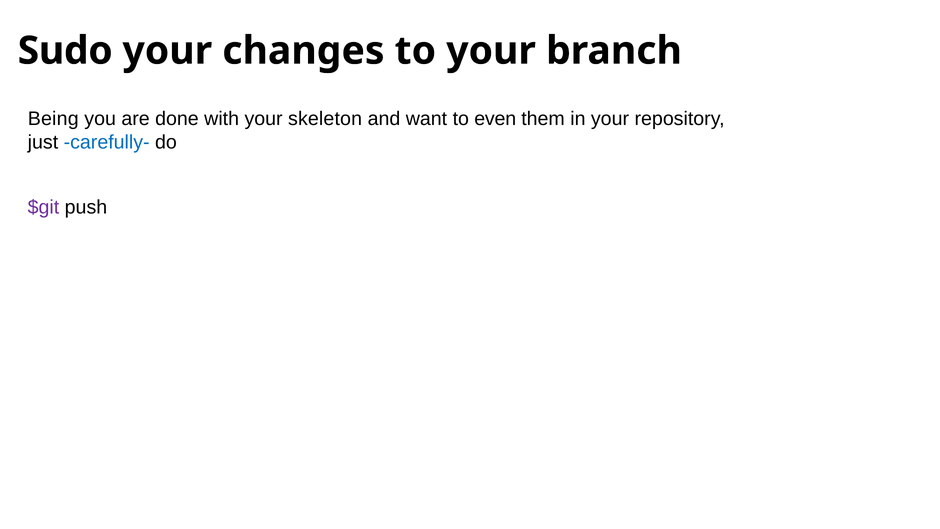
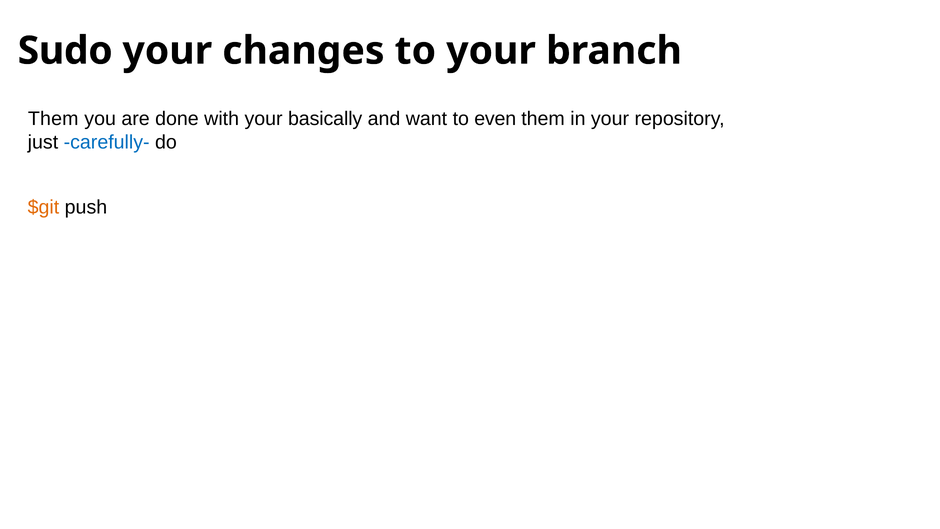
Being: Being -> Them (53, 119)
skeleton: skeleton -> basically (325, 119)
$git colour: purple -> orange (43, 207)
